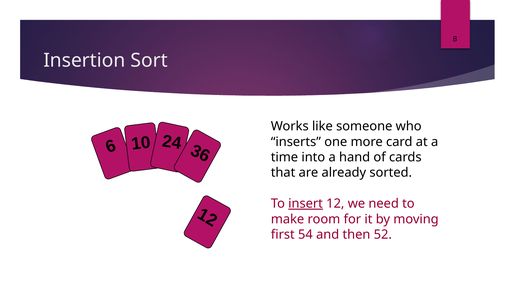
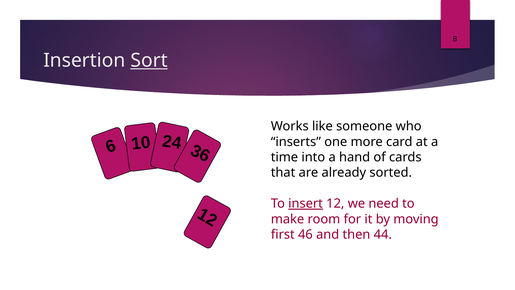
Sort underline: none -> present (149, 61)
54: 54 -> 46 (305, 234)
52: 52 -> 44 (383, 234)
